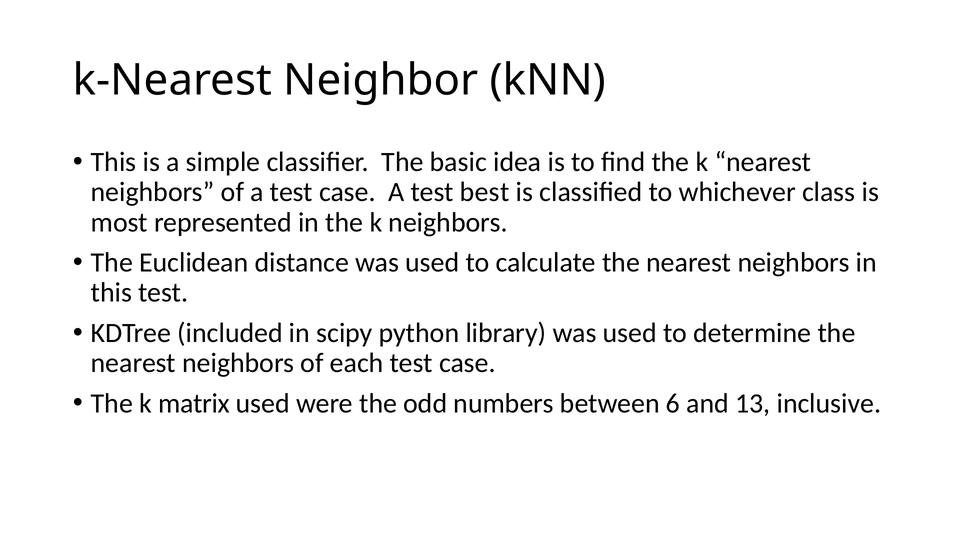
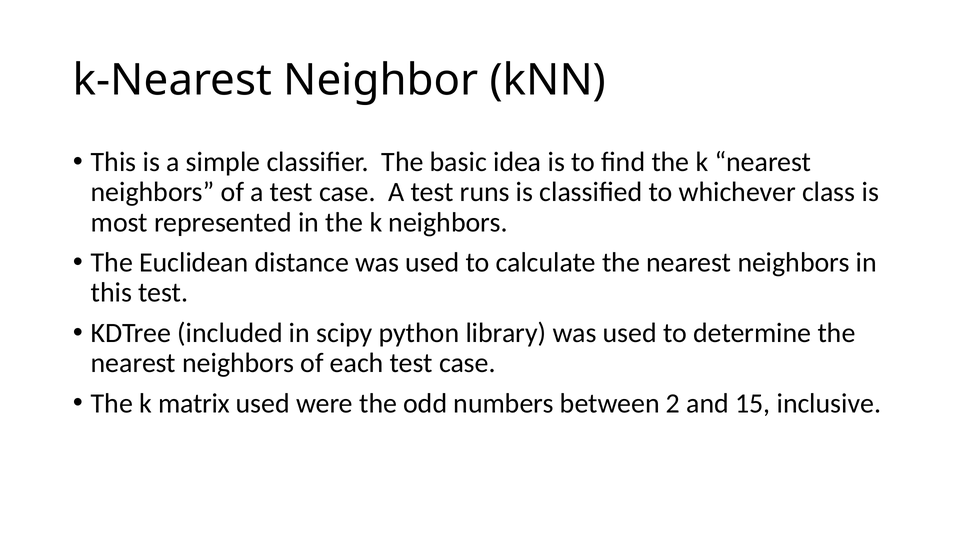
best: best -> runs (485, 192)
6: 6 -> 2 (673, 403)
13: 13 -> 15 (753, 403)
